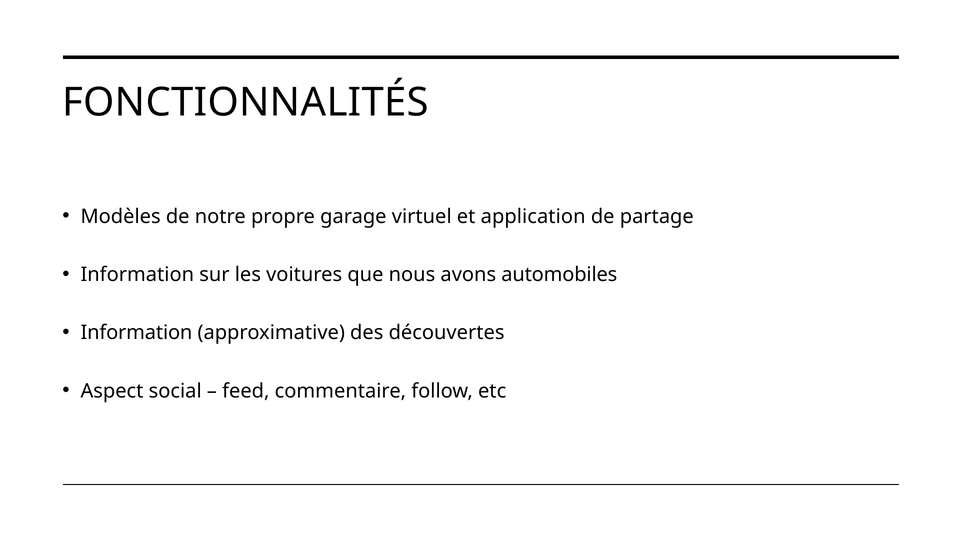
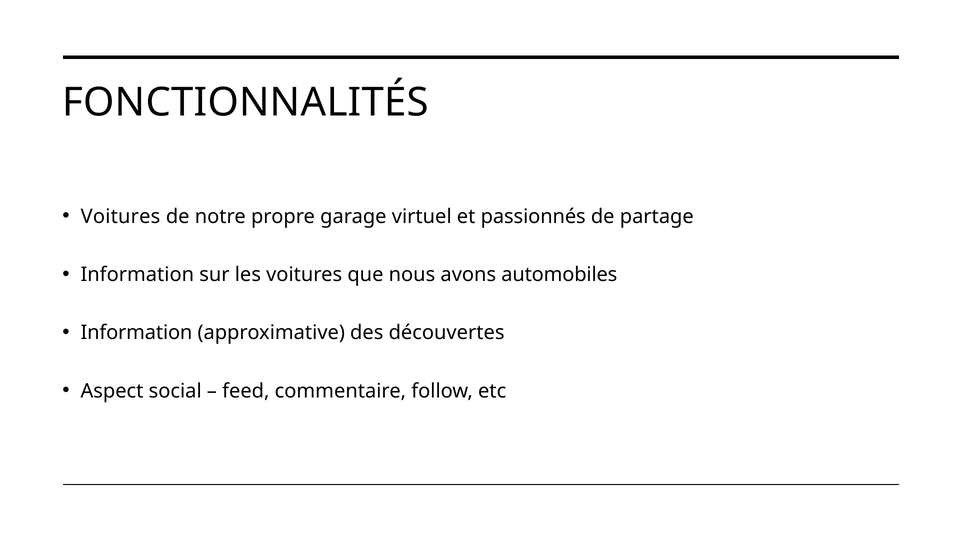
Modèles: Modèles -> Voitures (120, 216)
application: application -> passionnés (533, 216)
